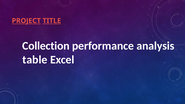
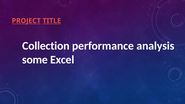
table: table -> some (35, 60)
